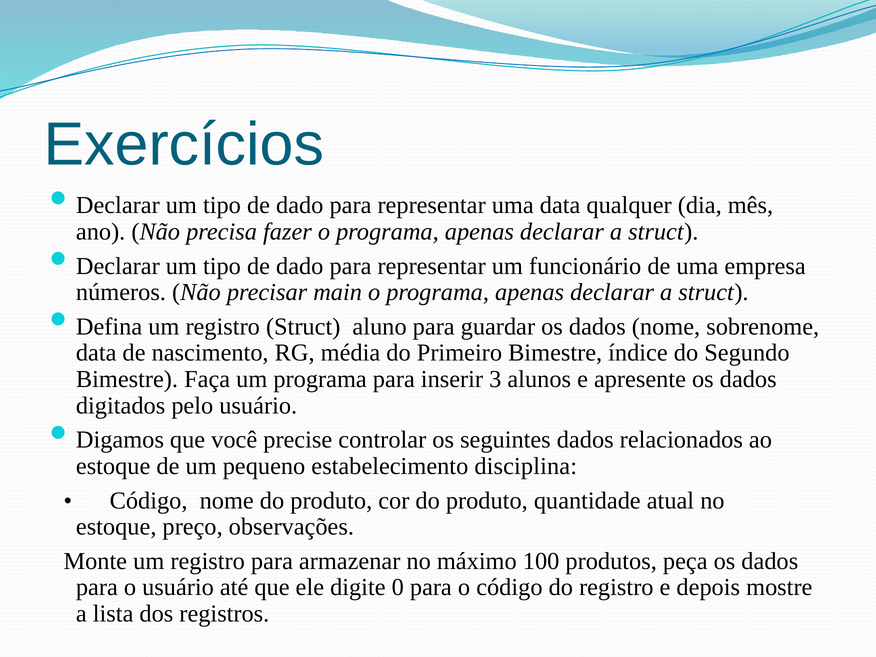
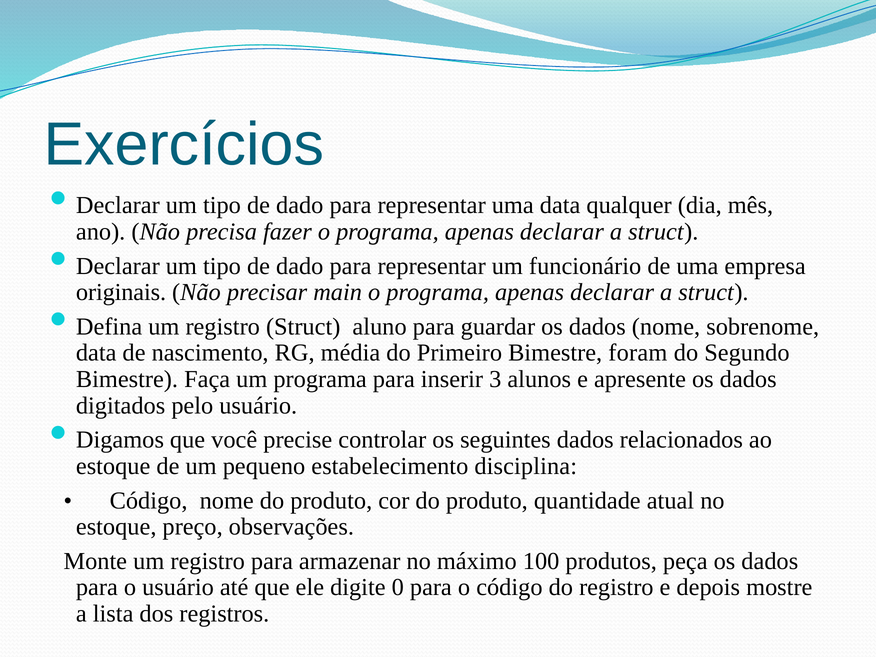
números: números -> originais (121, 292)
índice: índice -> foram (638, 353)
